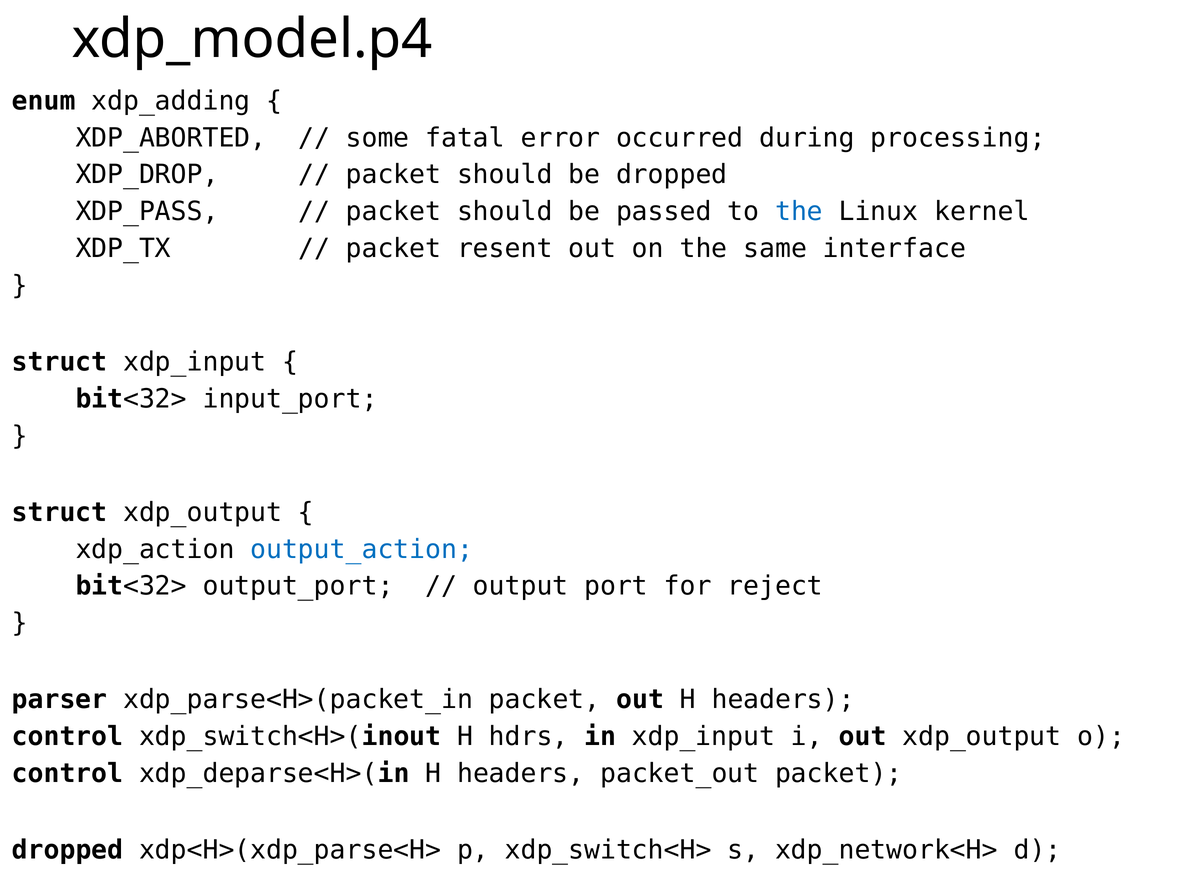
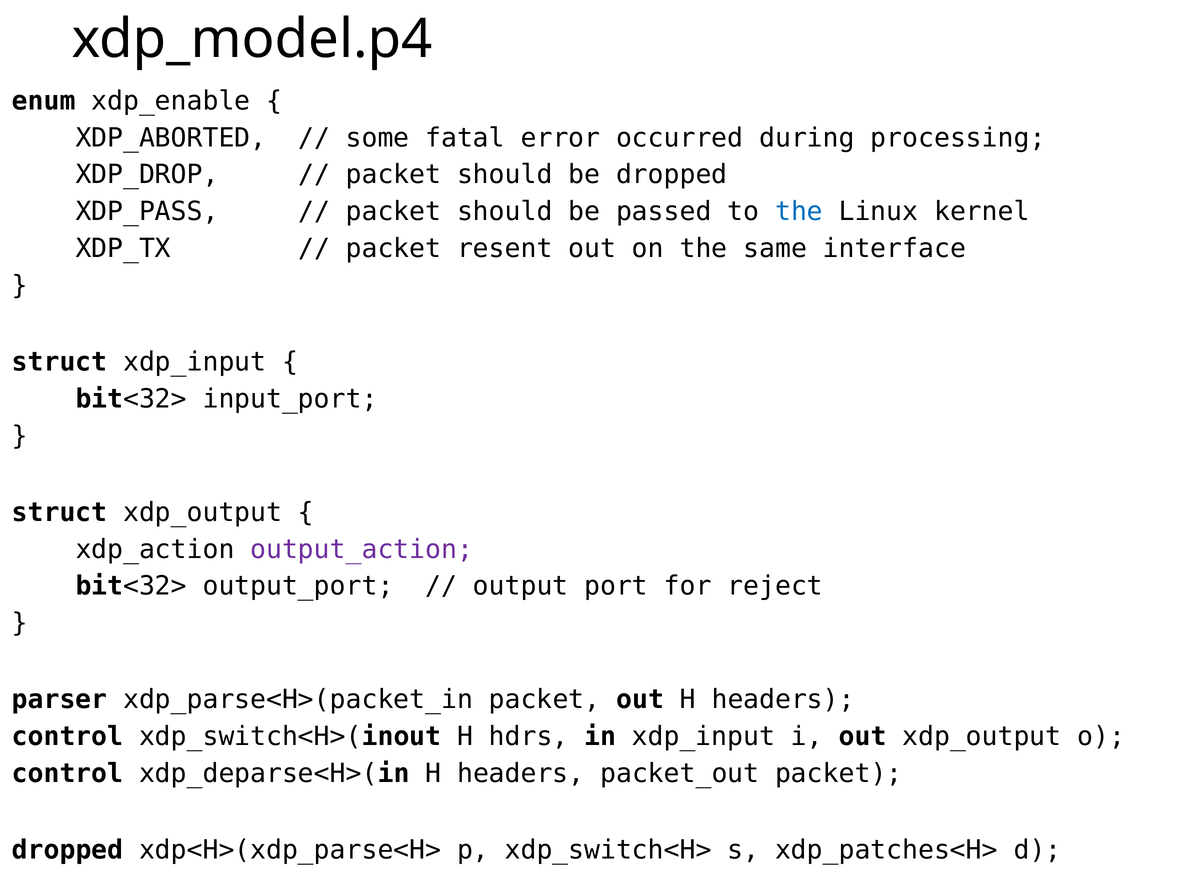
xdp_adding: xdp_adding -> xdp_enable (171, 101)
output_action colour: blue -> purple (362, 549)
xdp_network<H>: xdp_network<H> -> xdp_patches<H> (886, 850)
